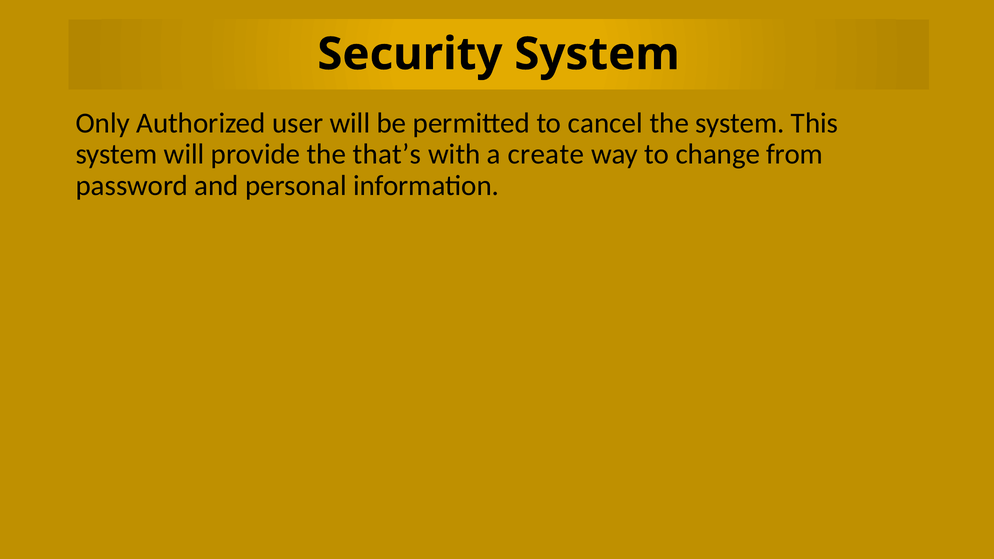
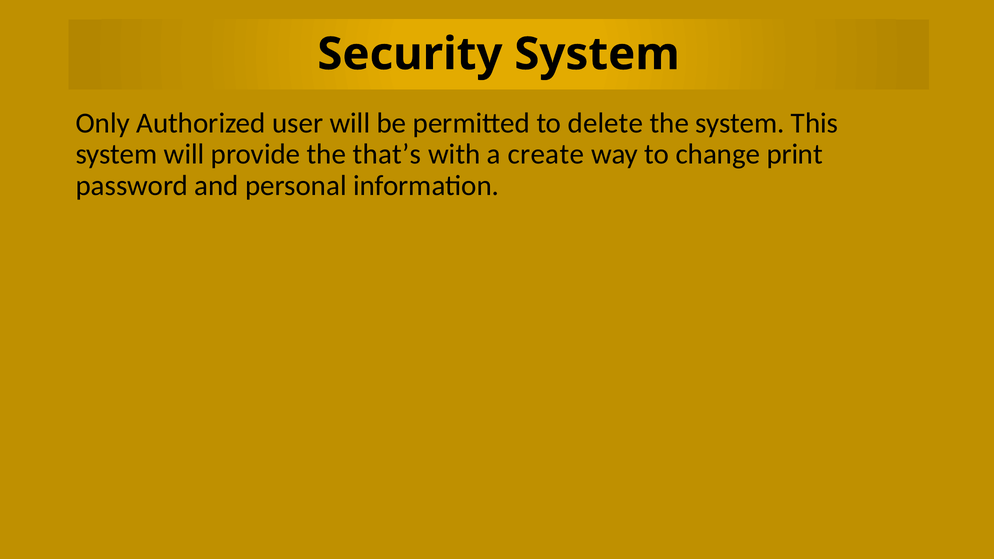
cancel: cancel -> delete (605, 123)
from: from -> print (795, 154)
